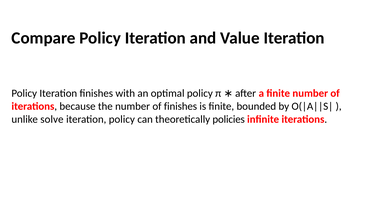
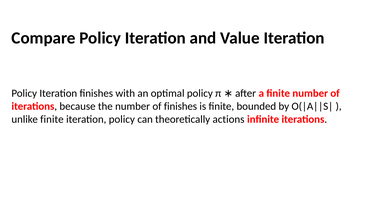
unlike solve: solve -> finite (52, 119)
policies: policies -> actions (229, 119)
